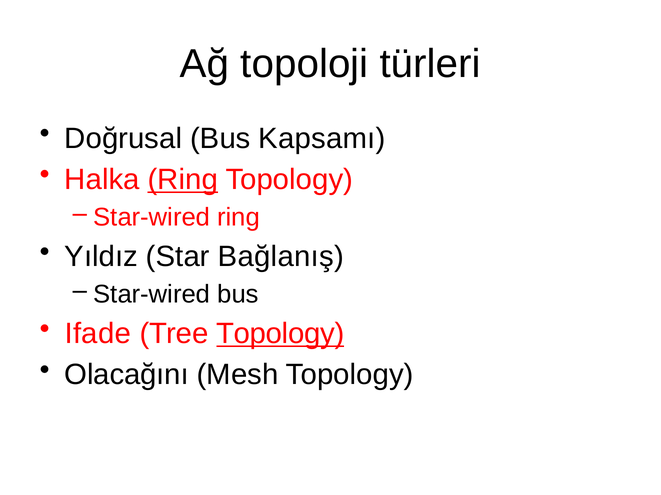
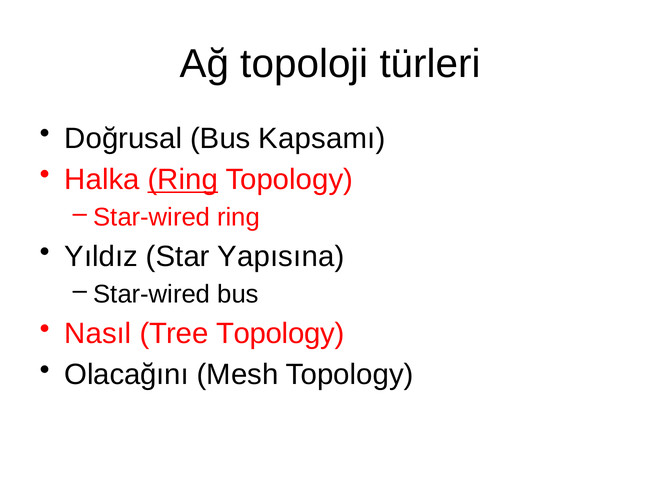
Bağlanış: Bağlanış -> Yapısına (281, 257)
Ifade: Ifade -> Nasıl (98, 334)
Topology underline: present -> none (280, 334)
